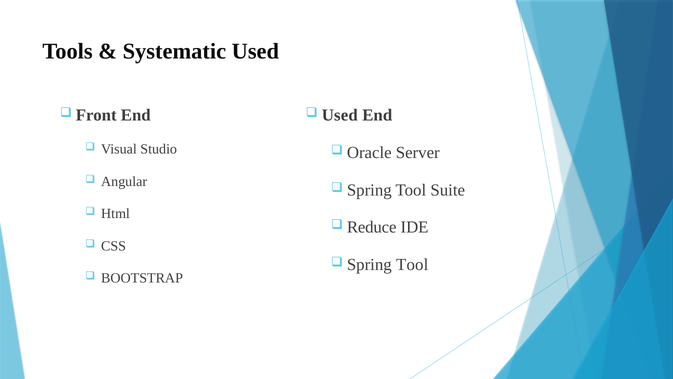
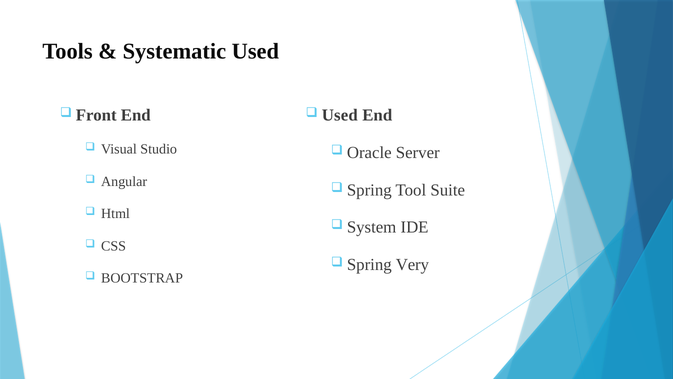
Reduce: Reduce -> System (372, 227)
Tool: Tool -> Very (412, 264)
